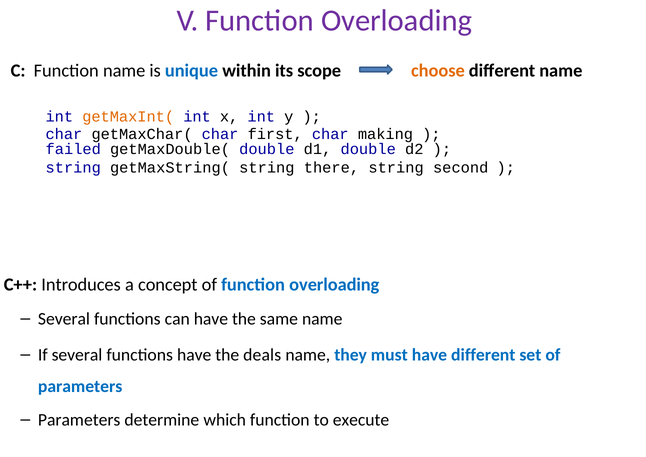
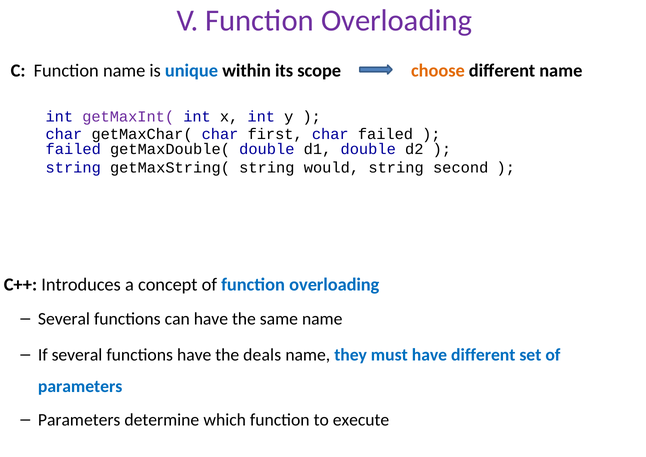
getMaxInt( colour: orange -> purple (128, 117)
char making: making -> failed (385, 134)
there: there -> would (331, 167)
